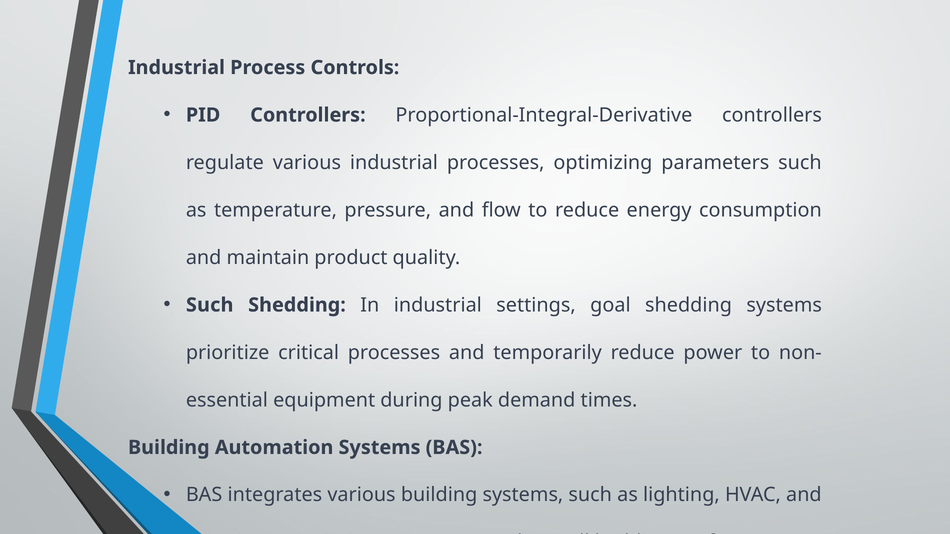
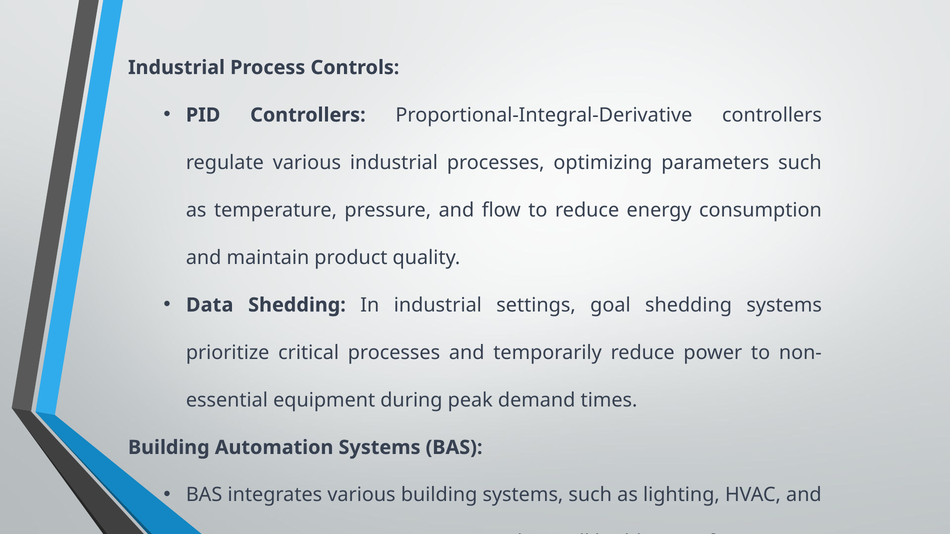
Such: Such -> Data (210, 305)
